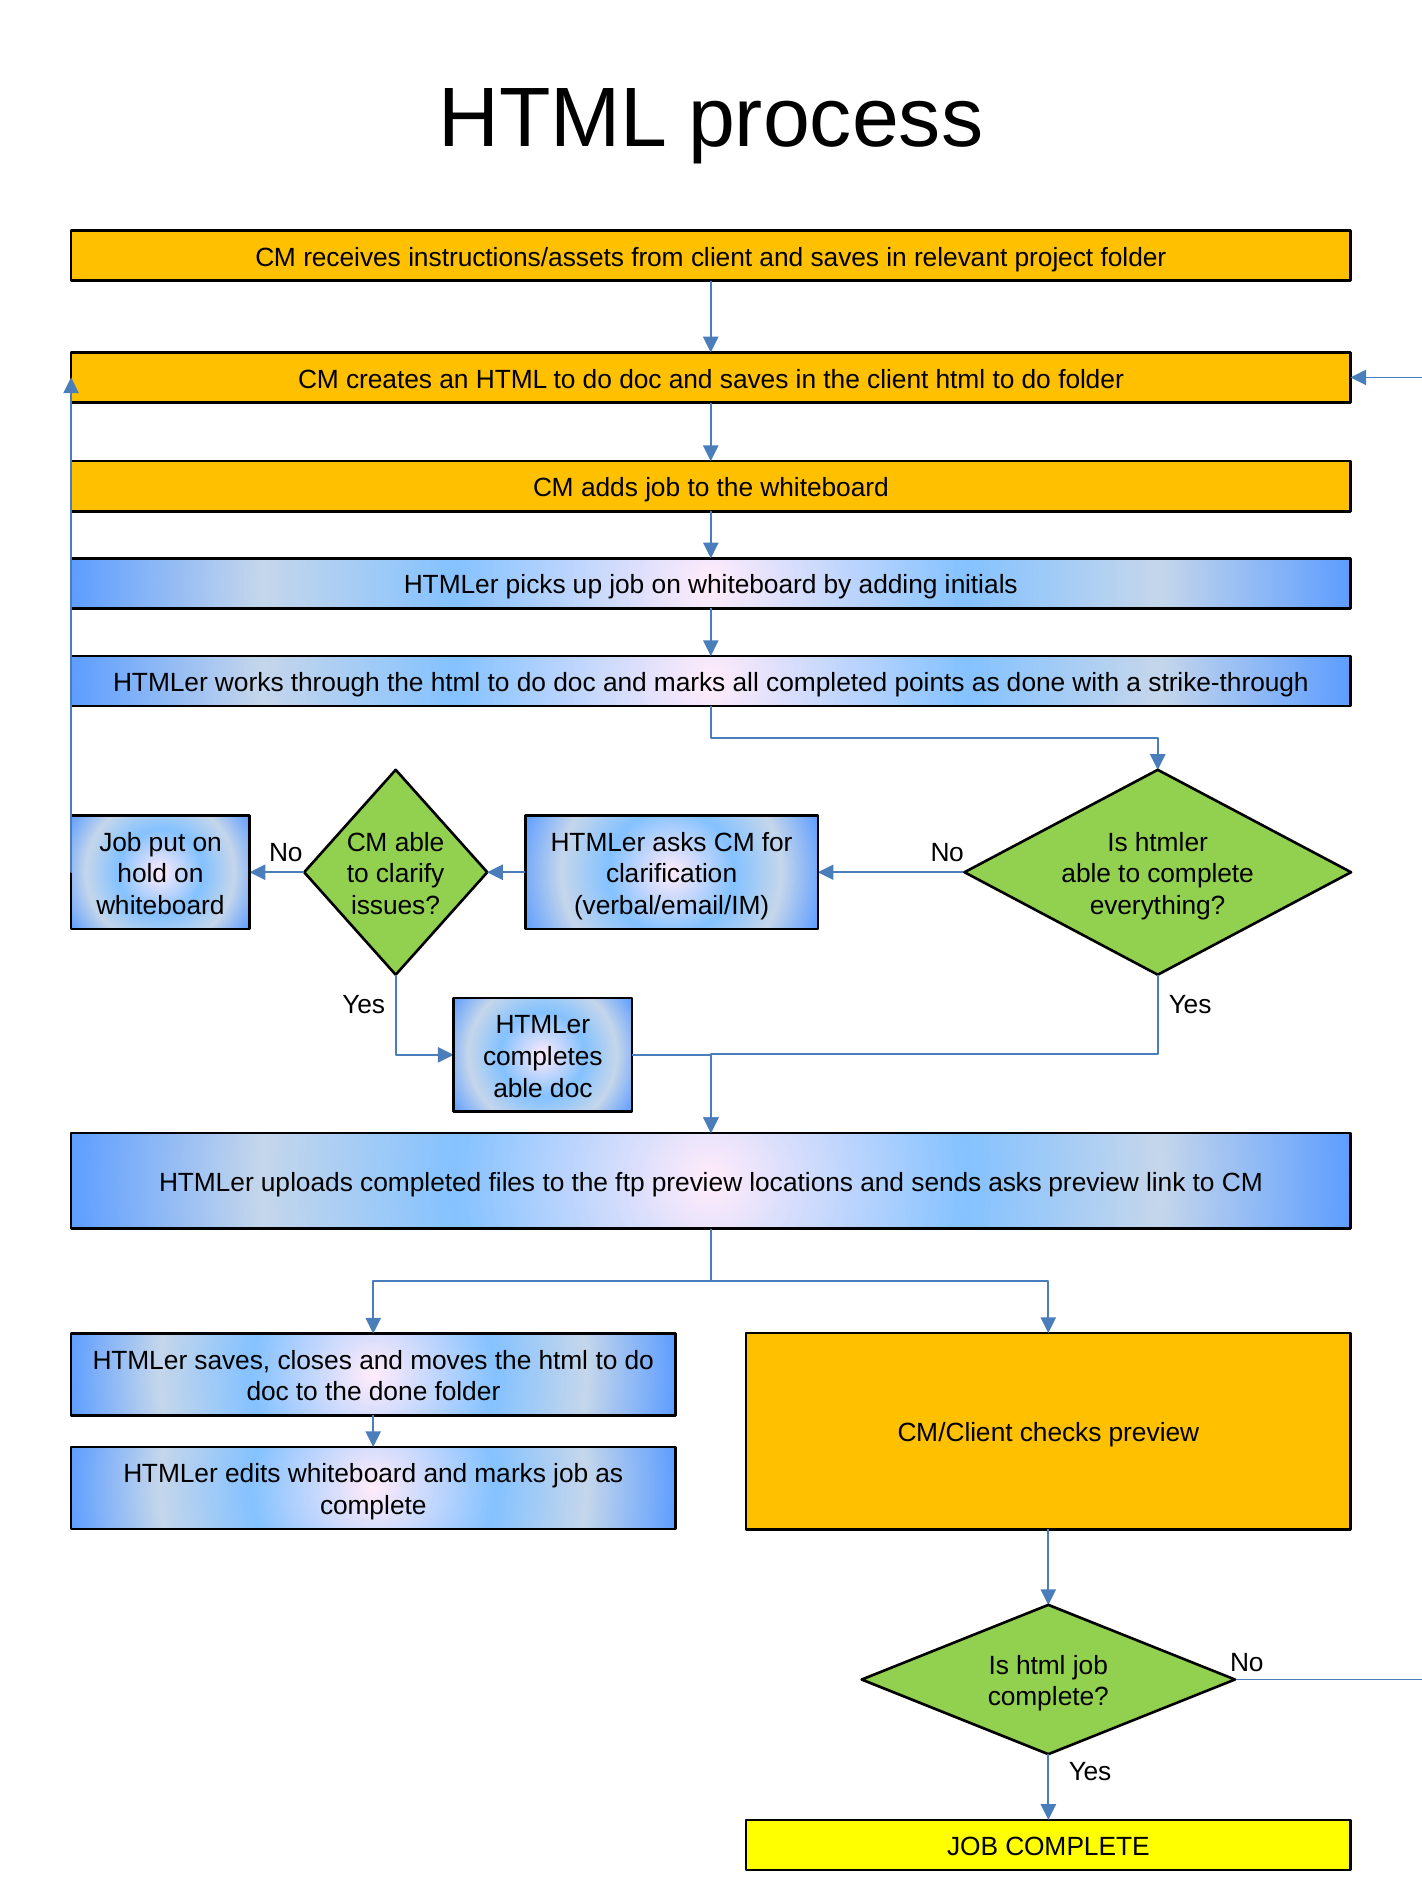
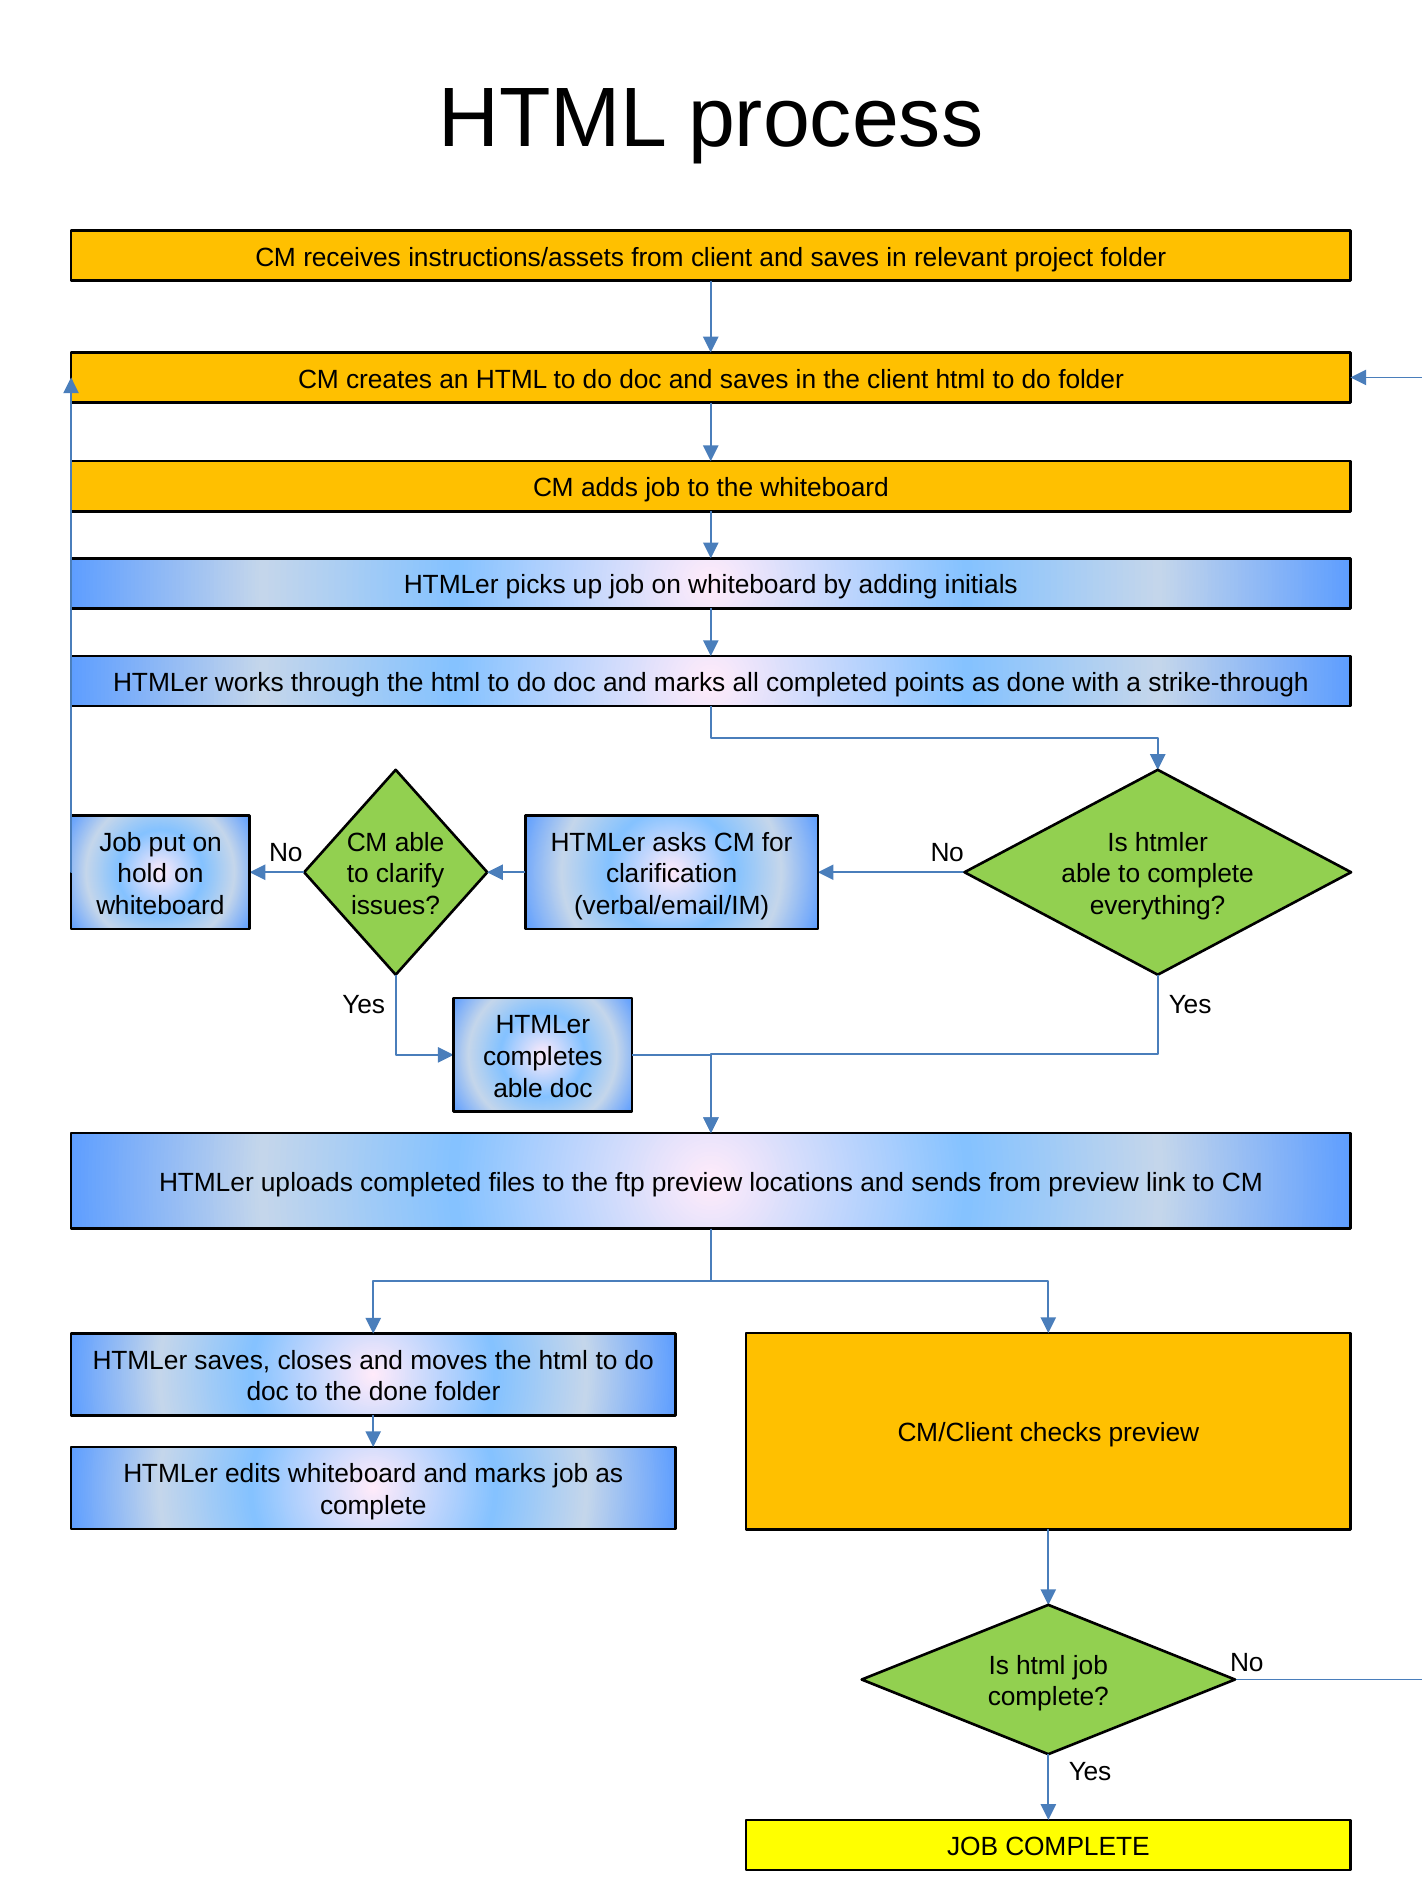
sends asks: asks -> from (1015, 1183)
